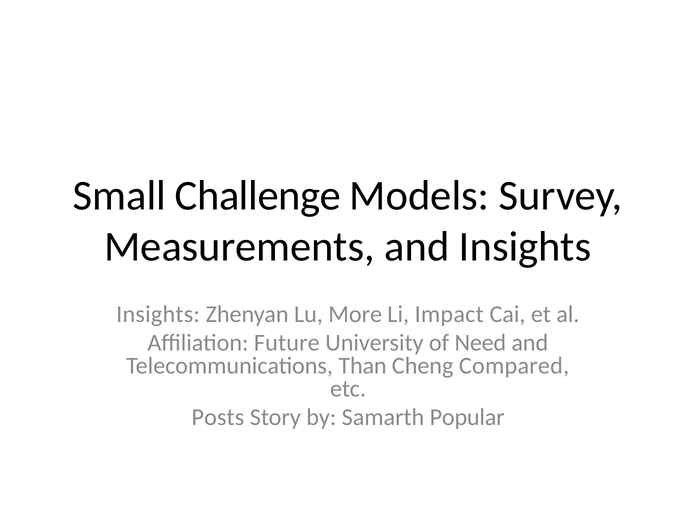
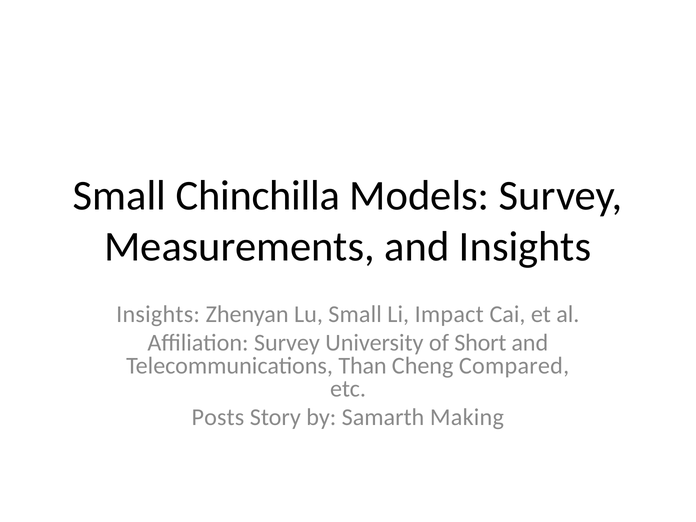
Challenge: Challenge -> Chinchilla (258, 196)
Lu More: More -> Small (355, 314)
Affiliation Future: Future -> Survey (287, 343)
Need: Need -> Short (480, 343)
Popular: Popular -> Making (467, 417)
